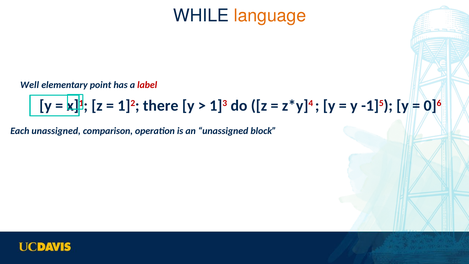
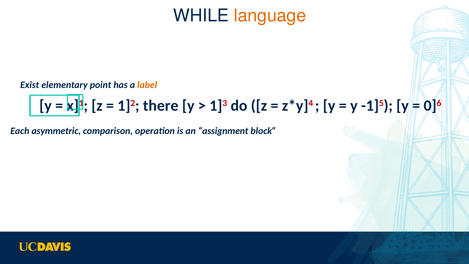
Well: Well -> Exist (30, 85)
label colour: red -> orange (147, 85)
Each unassigned: unassigned -> asymmetric (56, 131)
an unassigned: unassigned -> assignment (223, 131)
